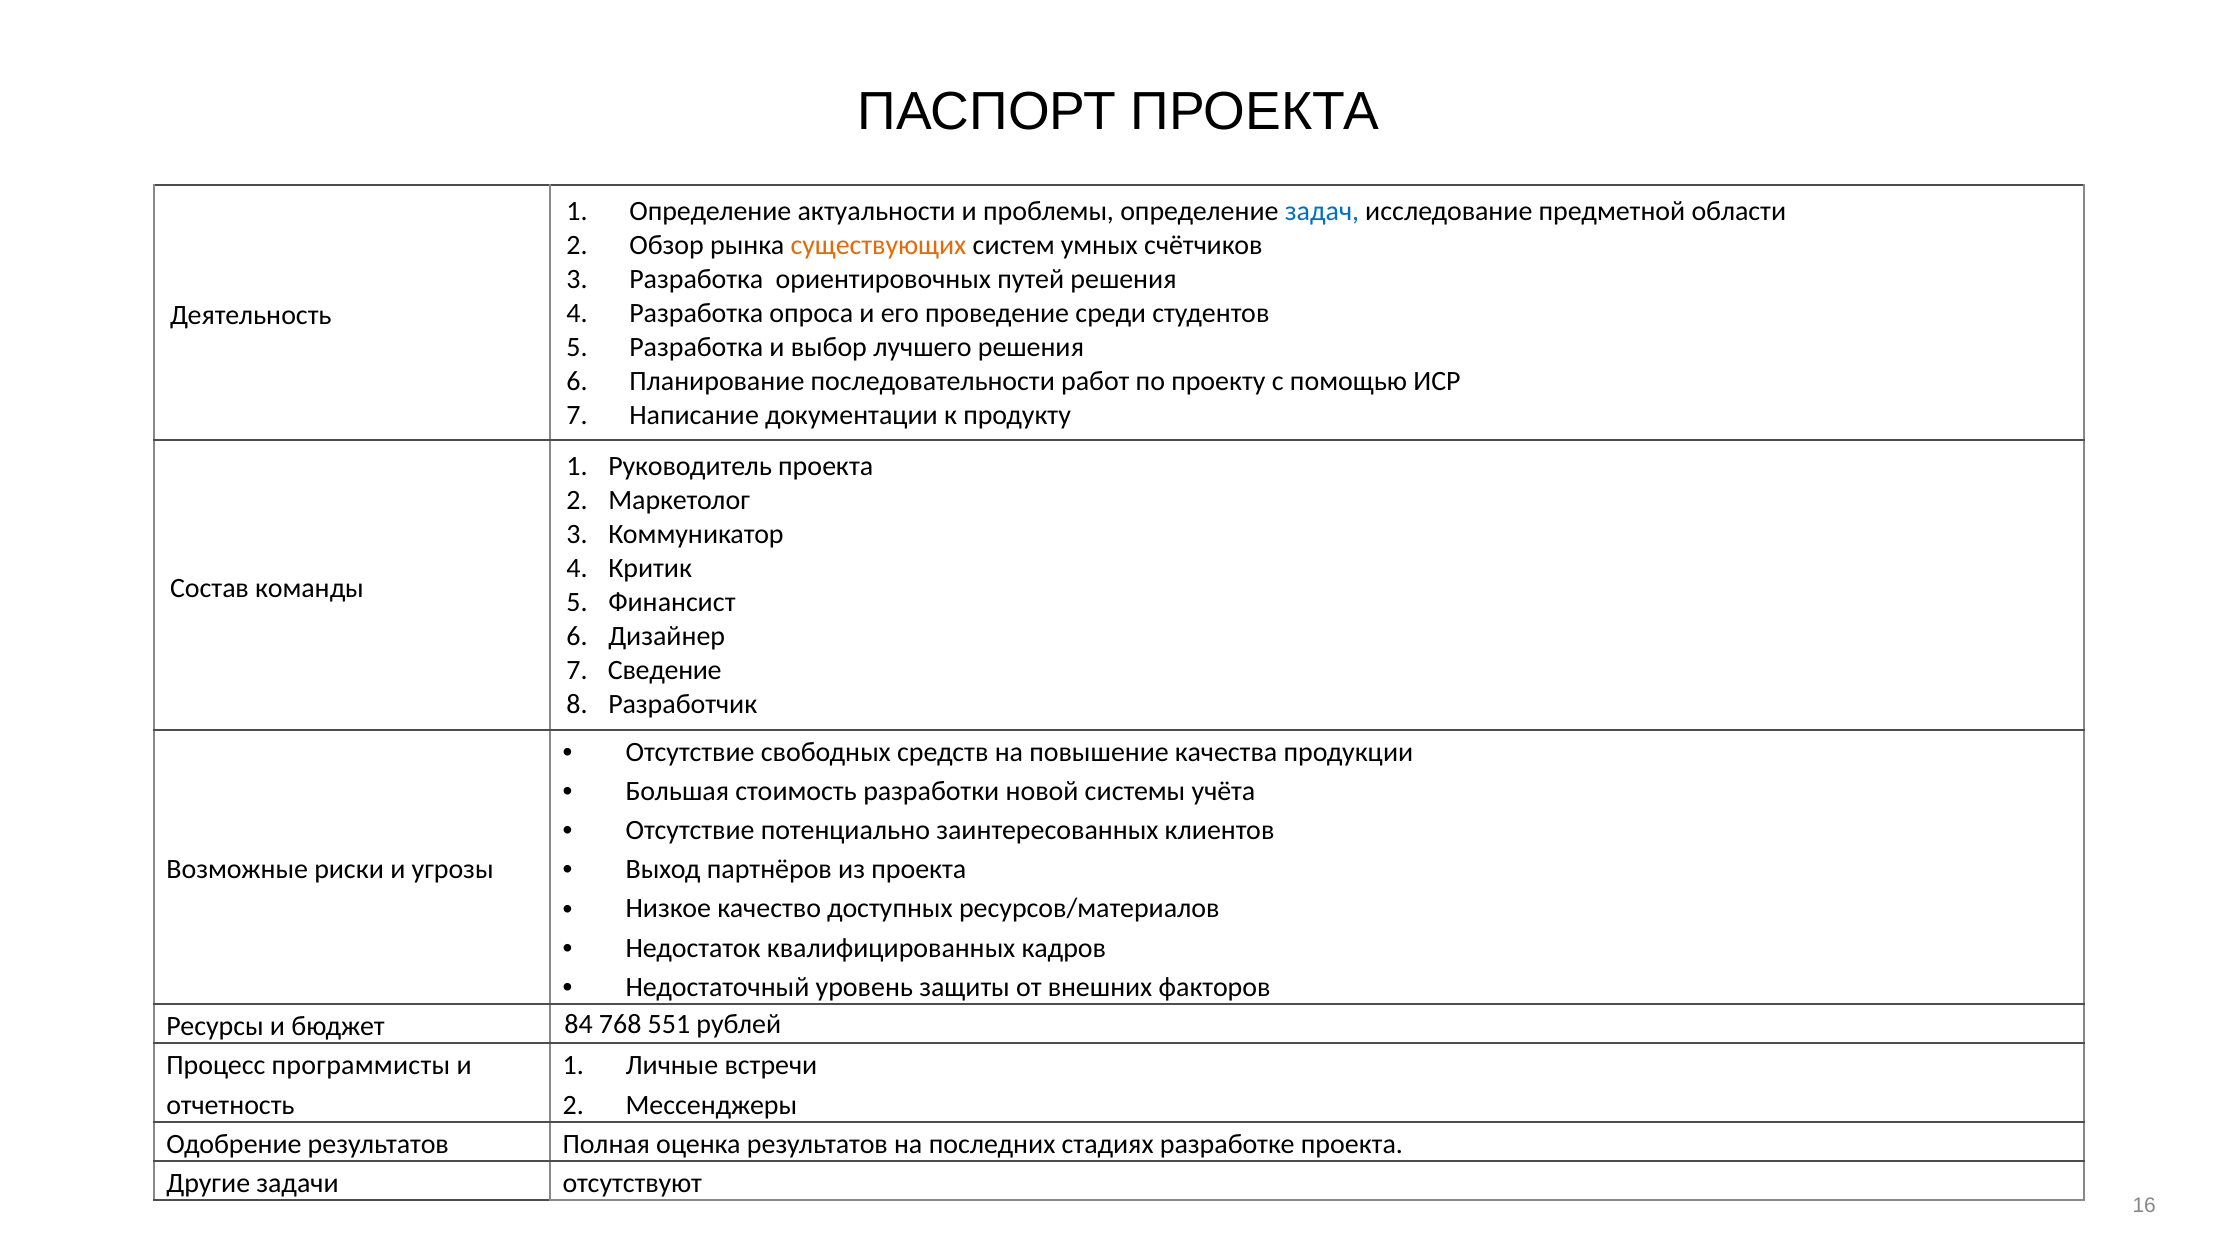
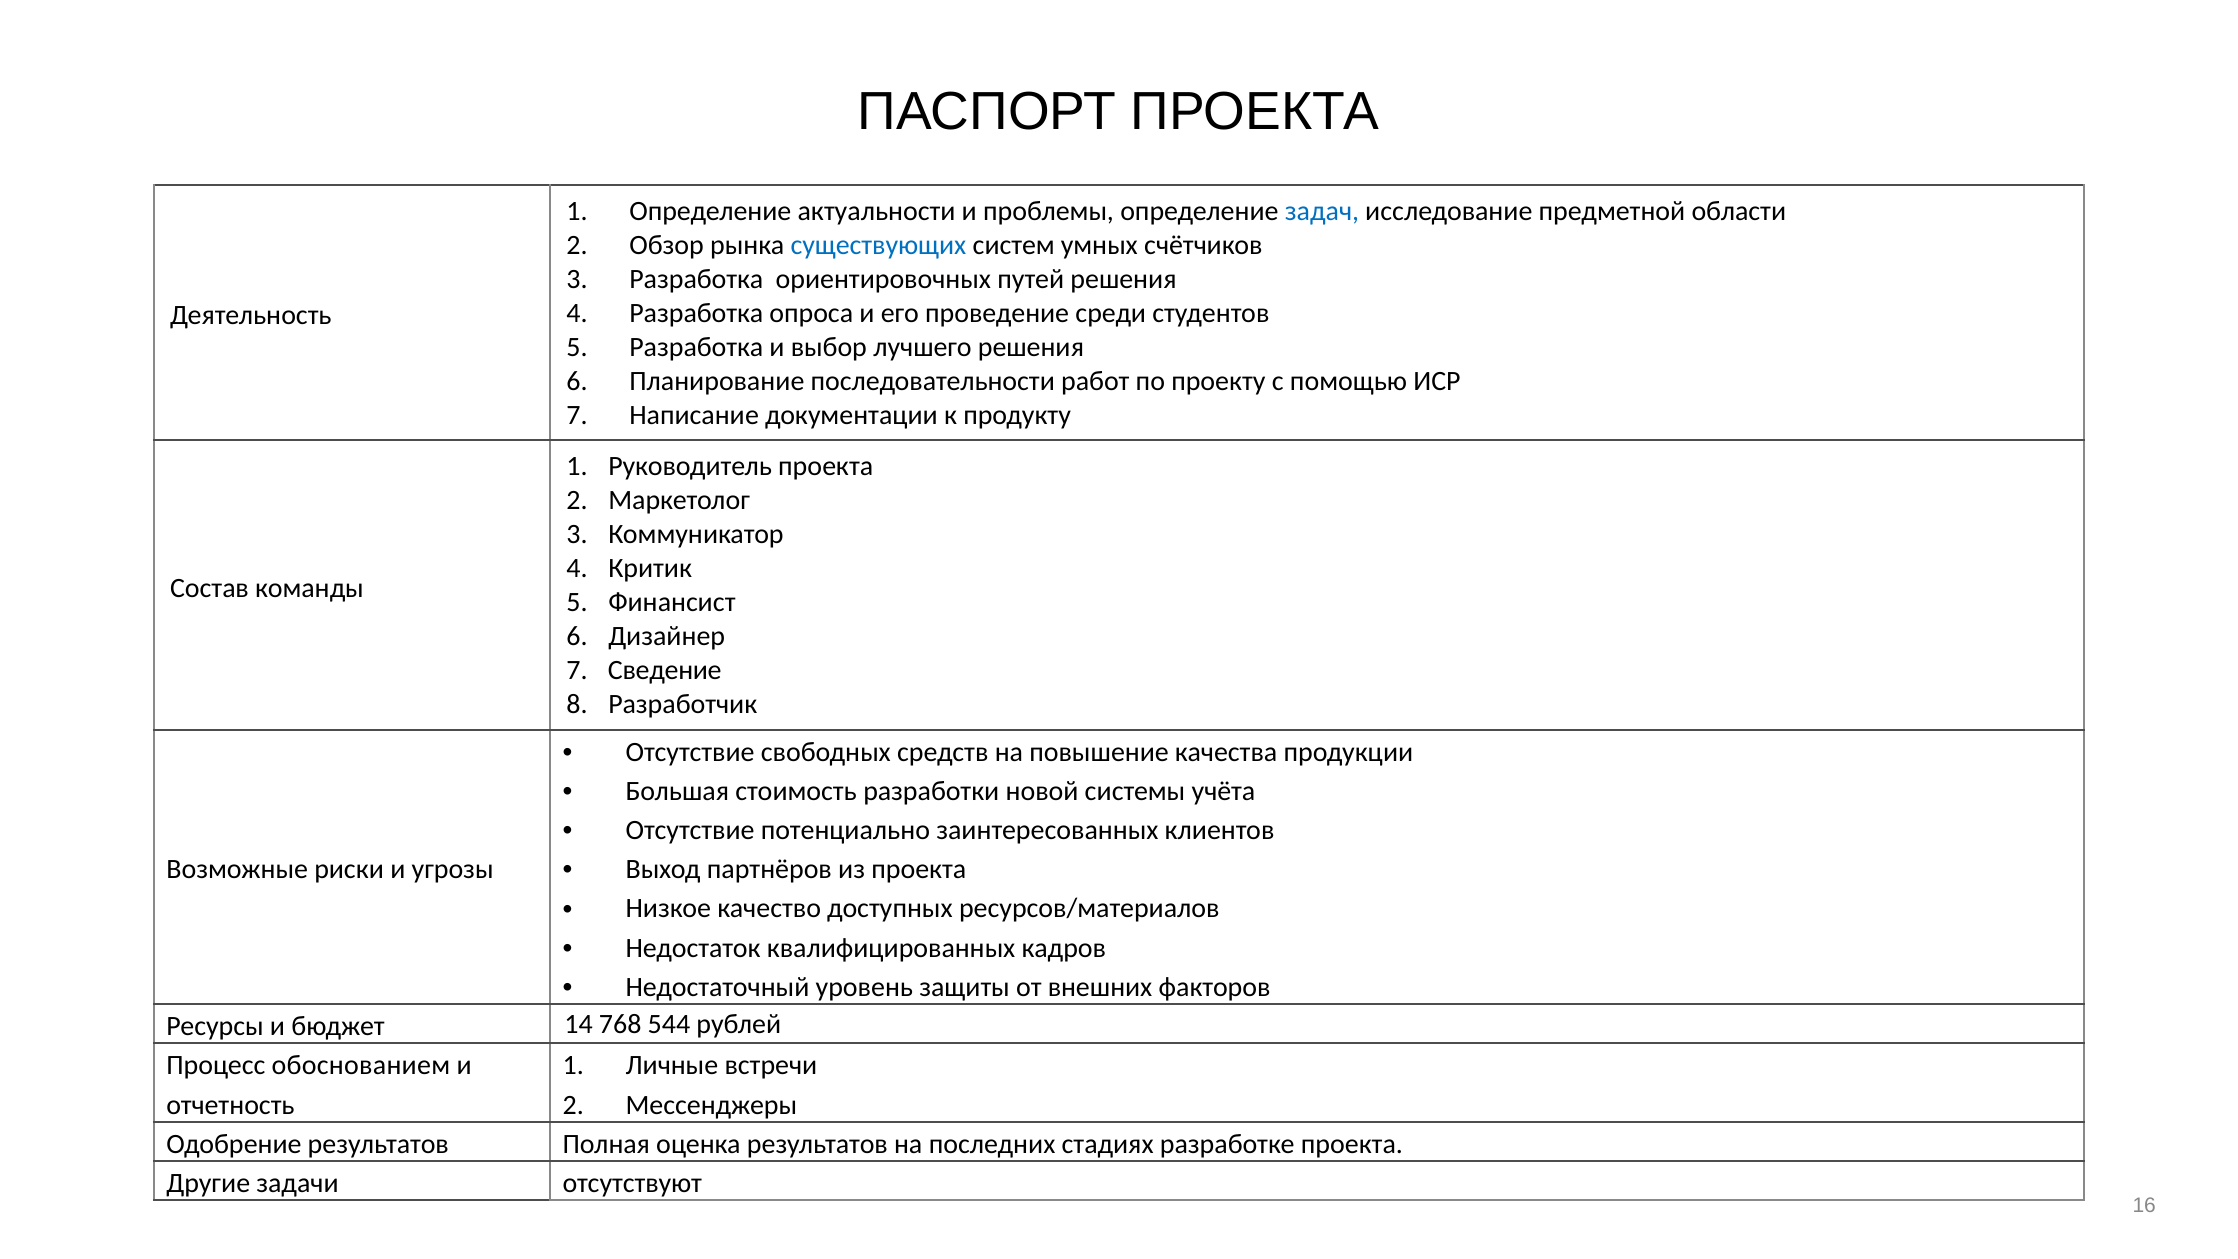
существующих colour: orange -> blue (878, 245)
84: 84 -> 14 (579, 1025)
551: 551 -> 544 (669, 1025)
программисты: программисты -> обоснованием (361, 1066)
